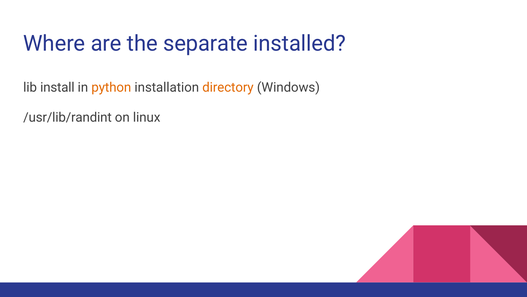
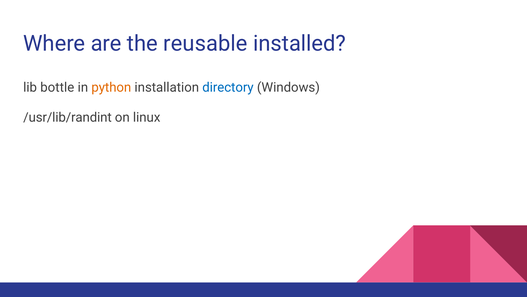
separate: separate -> reusable (205, 44)
install: install -> bottle (57, 87)
directory colour: orange -> blue (228, 87)
